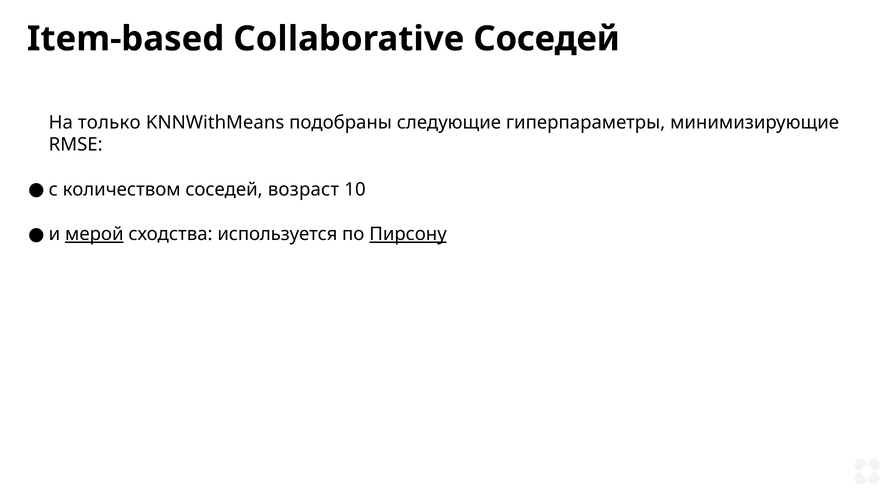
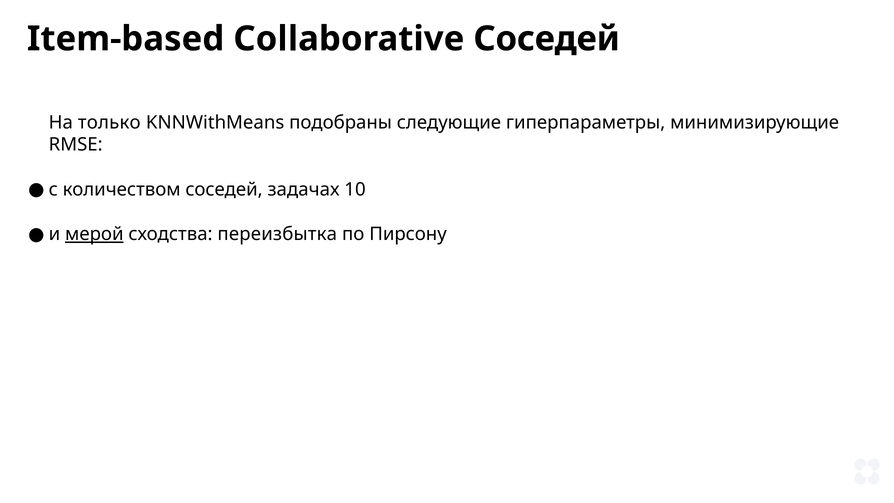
возраст: возраст -> задачах (304, 189)
используется: используется -> переизбытка (277, 234)
Пирсону underline: present -> none (408, 234)
